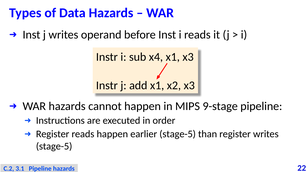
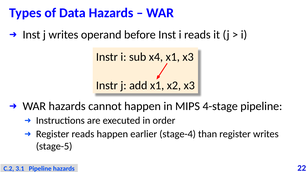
9-stage: 9-stage -> 4-stage (220, 106)
earlier stage-5: stage-5 -> stage-4 (178, 134)
